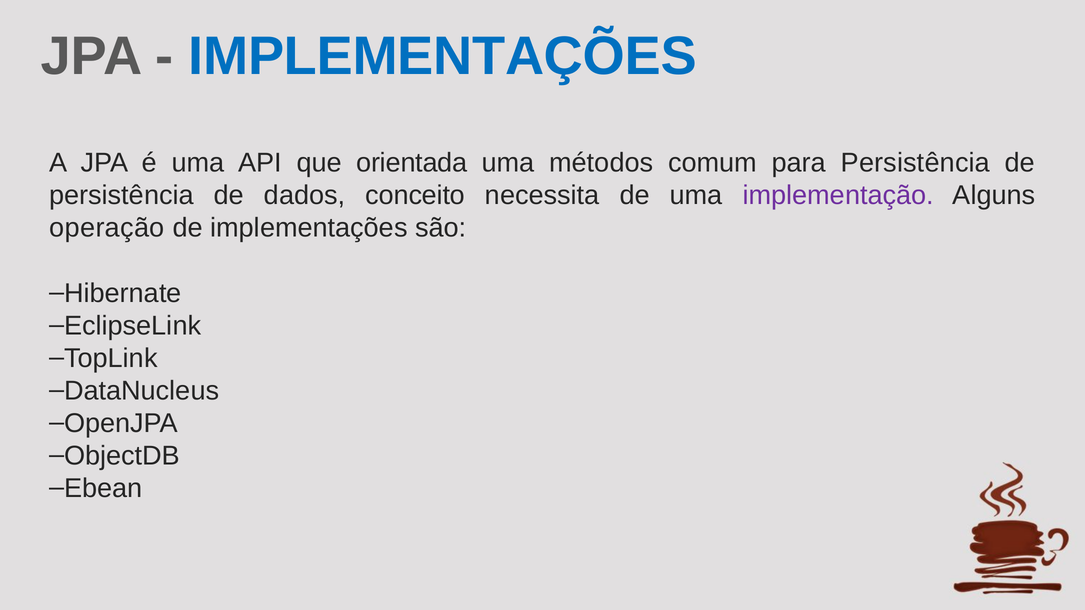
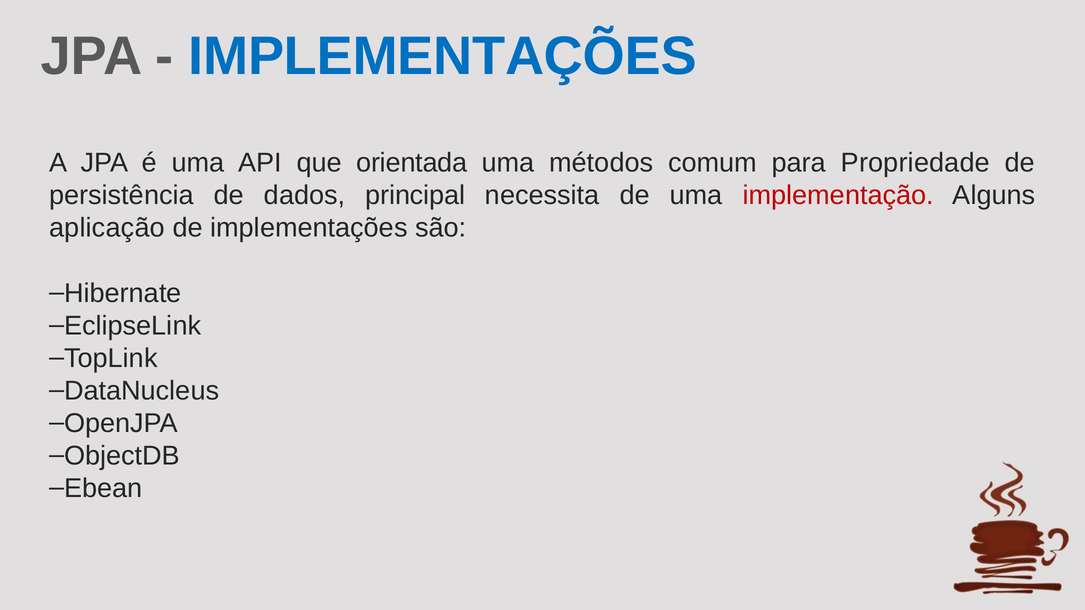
para Persistência: Persistência -> Propriedade (915, 163)
conceito: conceito -> principal (415, 196)
implementação colour: purple -> red (838, 196)
operação: operação -> aplicação (107, 228)
